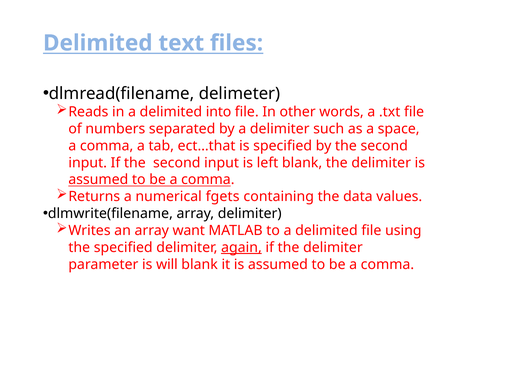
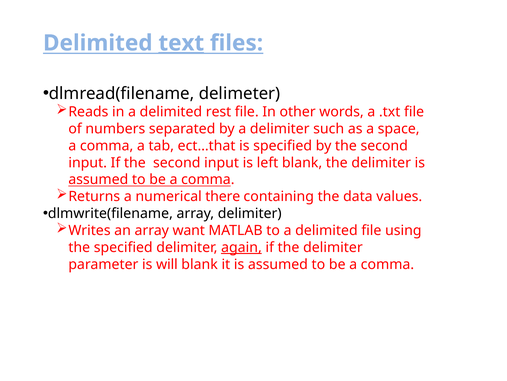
text underline: none -> present (181, 43)
into: into -> rest (219, 112)
fgets: fgets -> there (223, 196)
